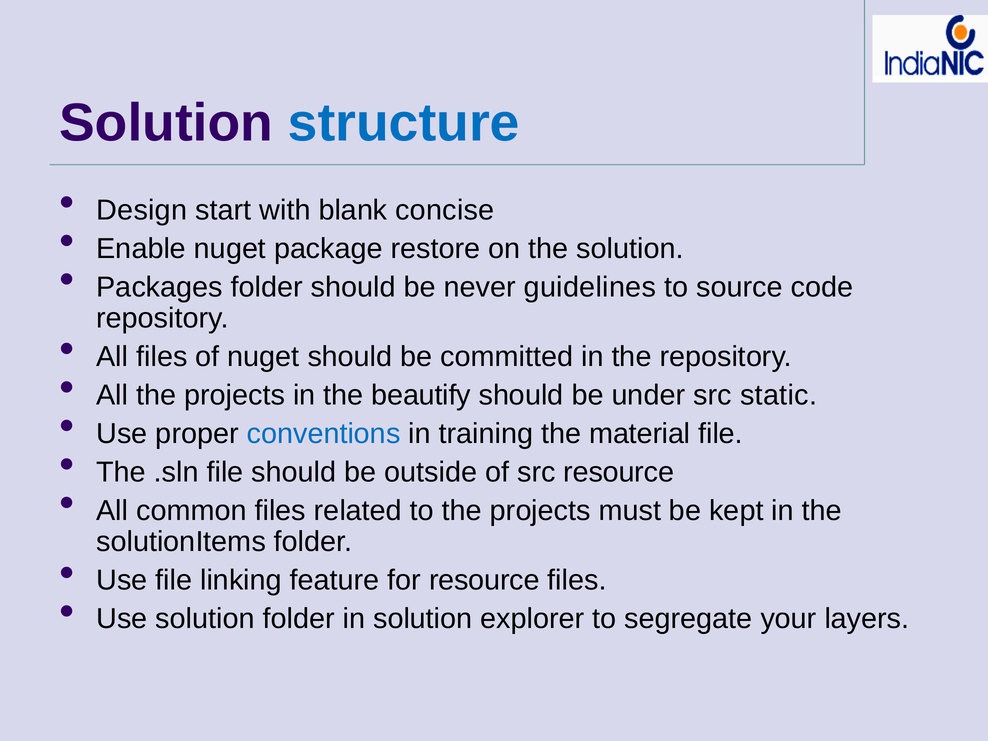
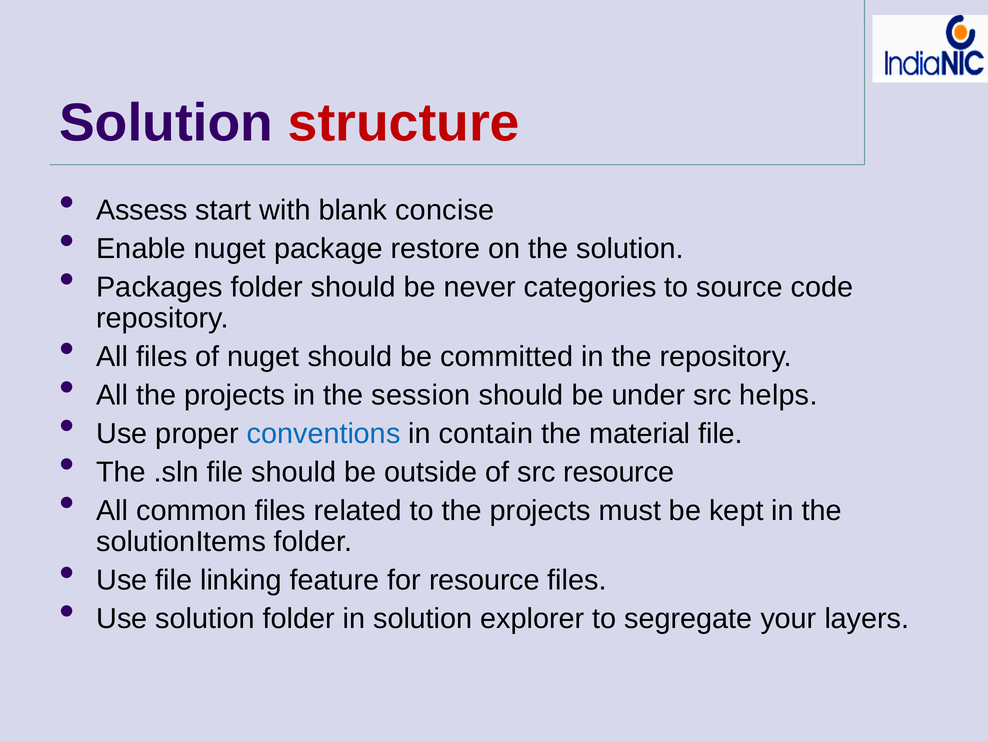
structure colour: blue -> red (404, 123)
Design: Design -> Assess (142, 210)
guidelines: guidelines -> categories (590, 287)
beautify: beautify -> session (421, 395)
static: static -> helps (779, 395)
training: training -> contain (486, 434)
